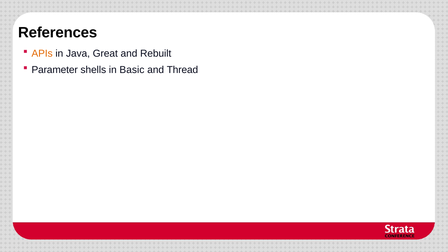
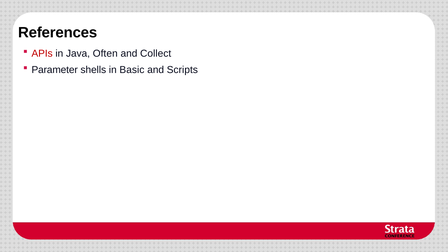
APIs colour: orange -> red (42, 54)
Great: Great -> Often (105, 54)
Rebuilt: Rebuilt -> Collect (156, 54)
Thread: Thread -> Scripts (182, 70)
